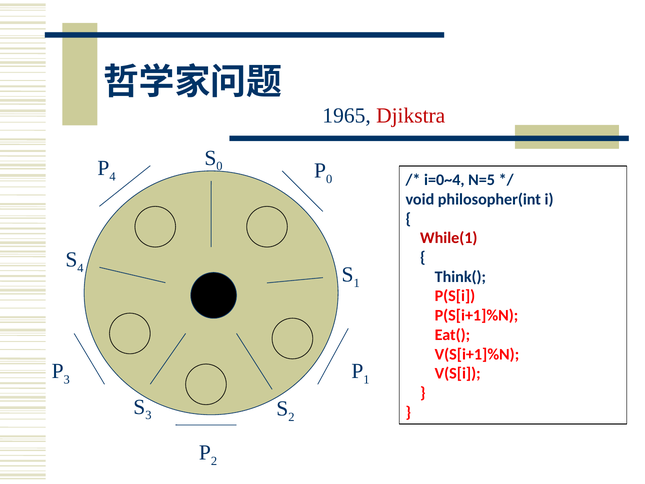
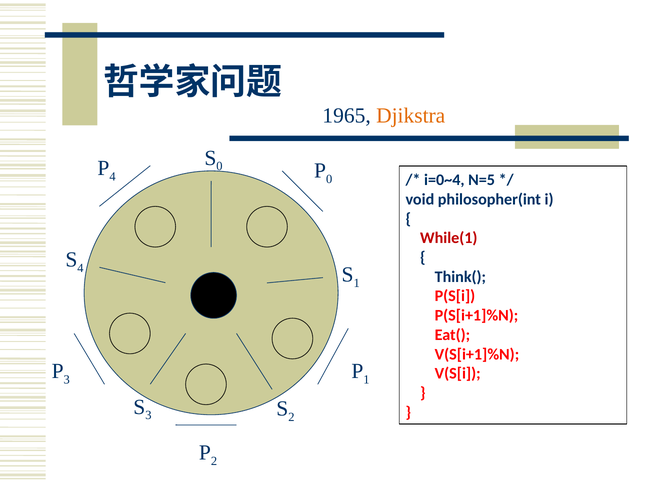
Djikstra colour: red -> orange (411, 115)
